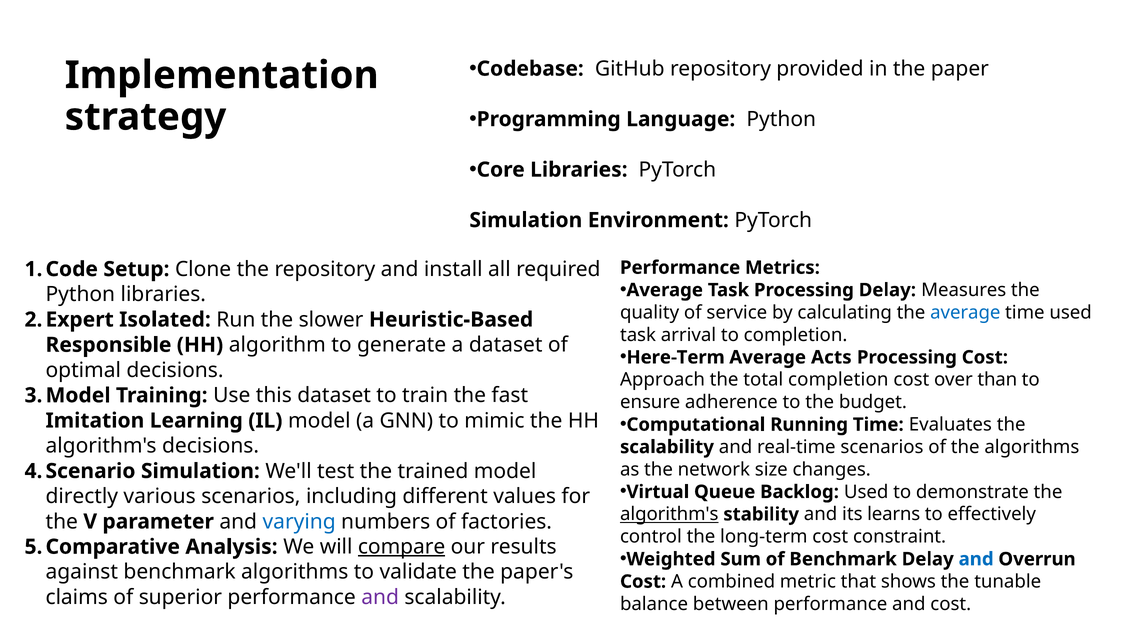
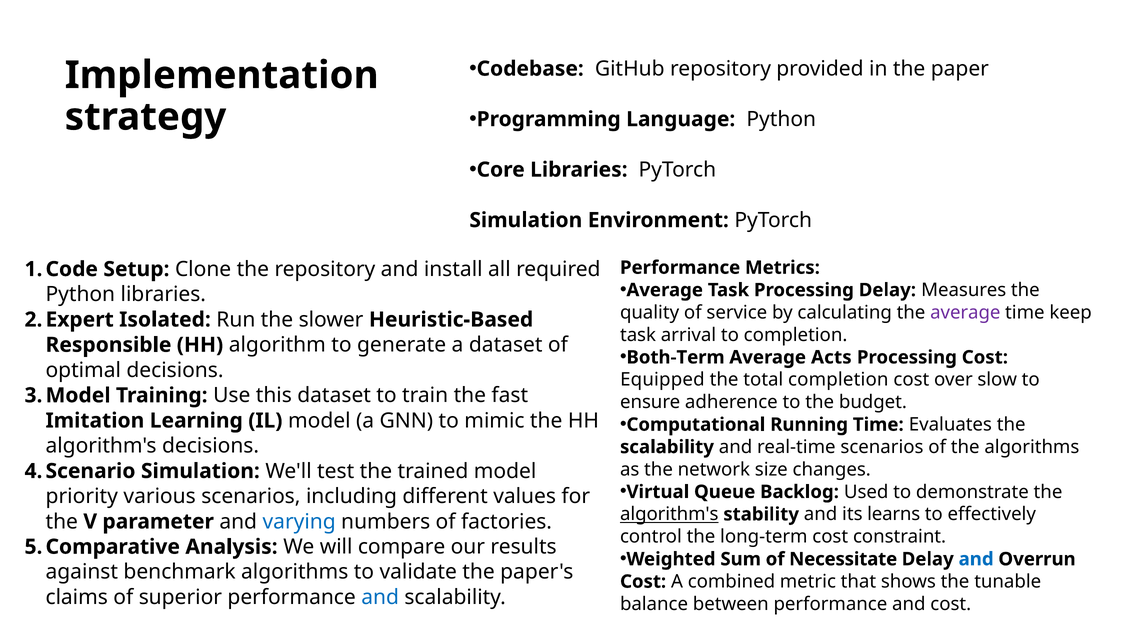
average colour: blue -> purple (965, 312)
time used: used -> keep (1071, 312)
Here-Term: Here-Term -> Both-Term (676, 357)
Approach: Approach -> Equipped (662, 379)
than: than -> slow (997, 379)
directly: directly -> priority (82, 496)
compare underline: present -> none (402, 546)
of Benchmark: Benchmark -> Necessitate (843, 559)
and colour: purple -> blue (380, 597)
